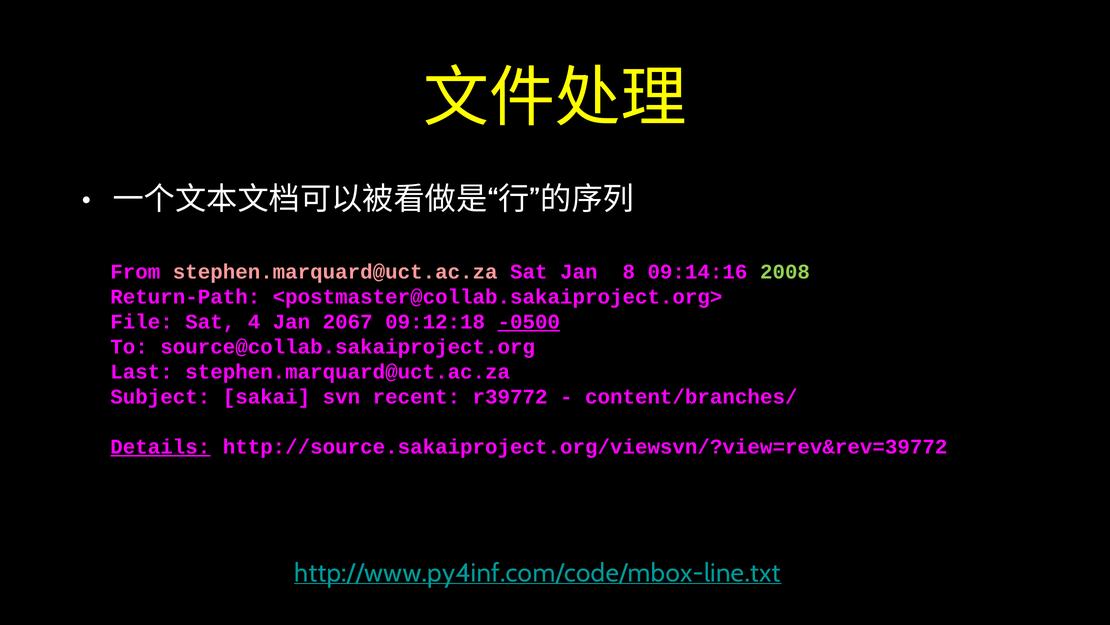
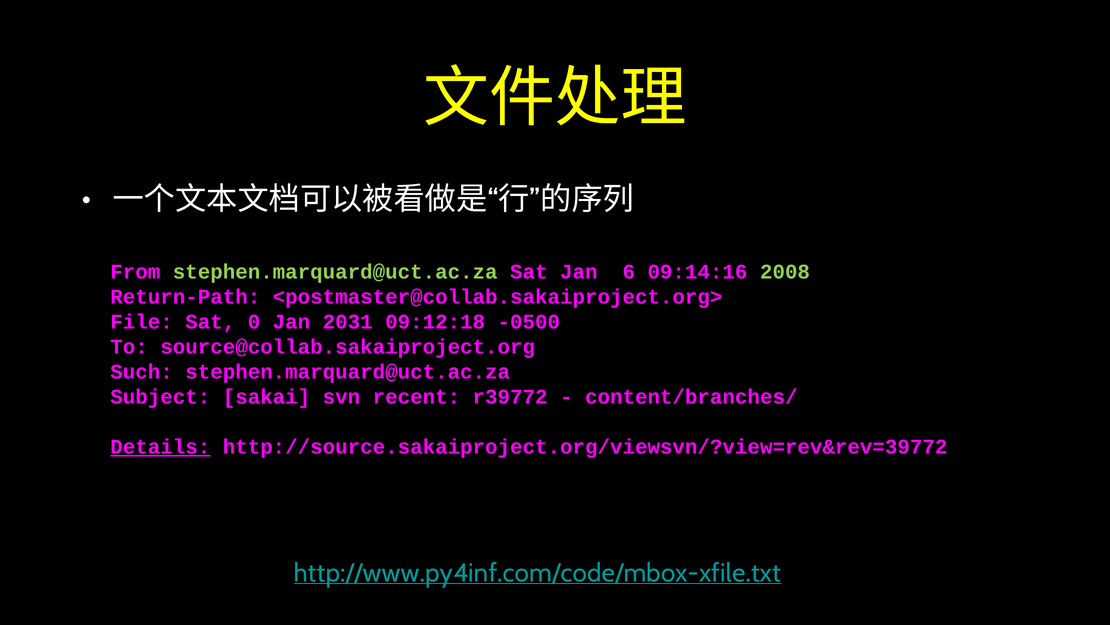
stephen.marquard@uct.ac.za colour: pink -> light green (335, 272)
8: 8 -> 6 (629, 272)
4: 4 -> 0 (254, 322)
2067: 2067 -> 2031 (348, 322)
-0500 underline: present -> none (529, 322)
Last: Last -> Such (142, 372)
http://www.py4inf.com/code/mbox-line.txt: http://www.py4inf.com/code/mbox-line.txt -> http://www.py4inf.com/code/mbox-xfile.txt (537, 573)
